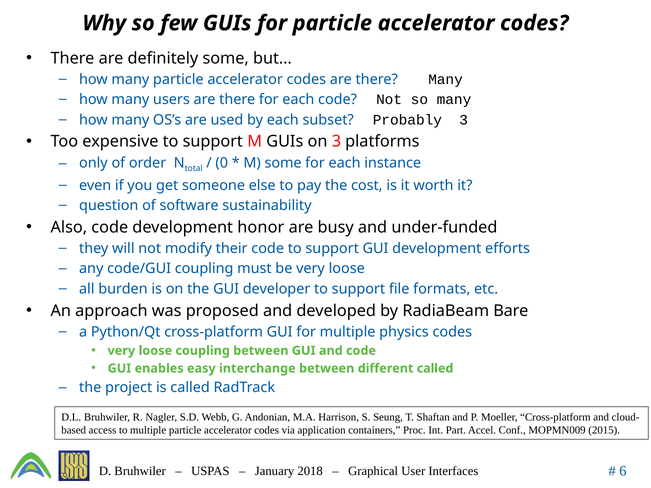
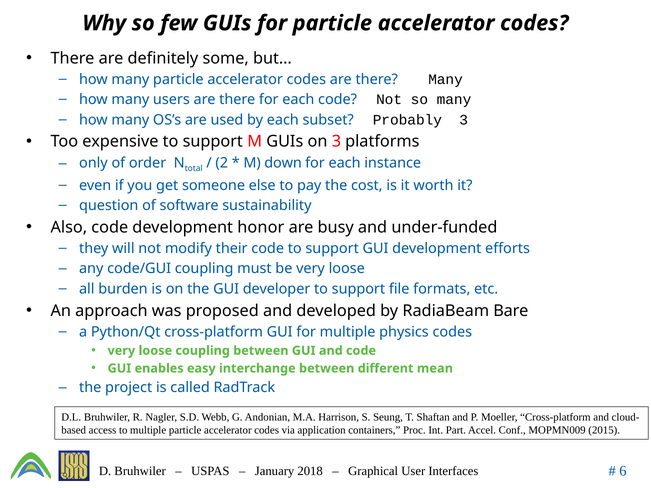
0: 0 -> 2 (222, 163)
M some: some -> down (283, 163)
different called: called -> mean (435, 369)
